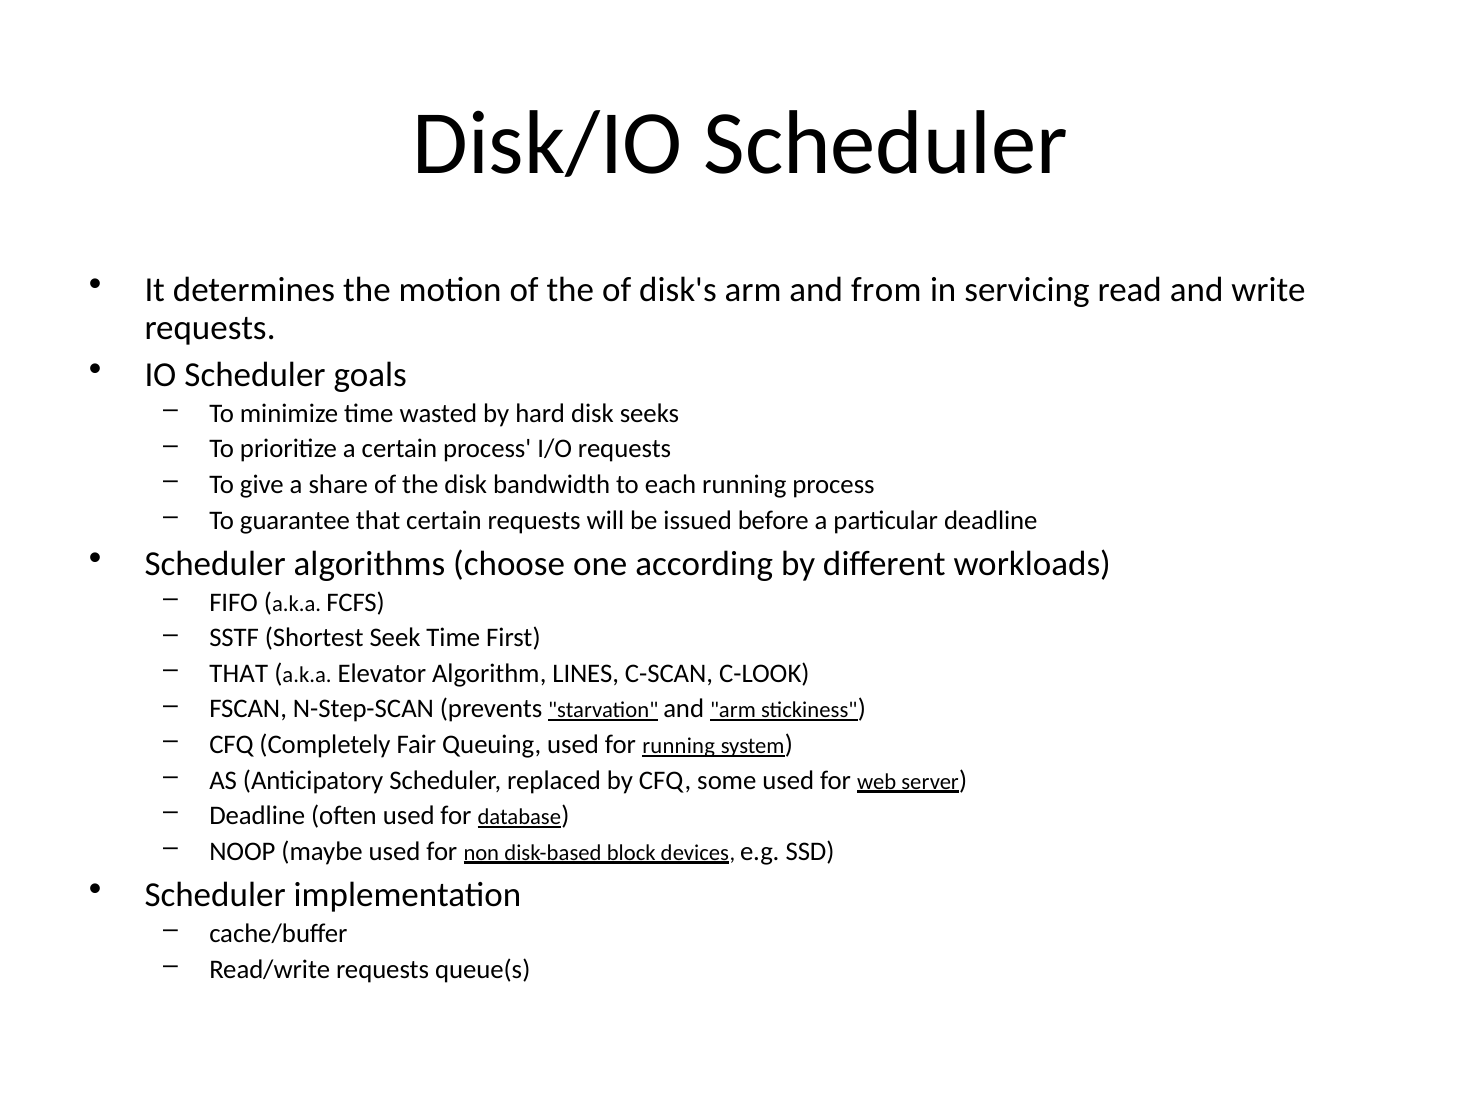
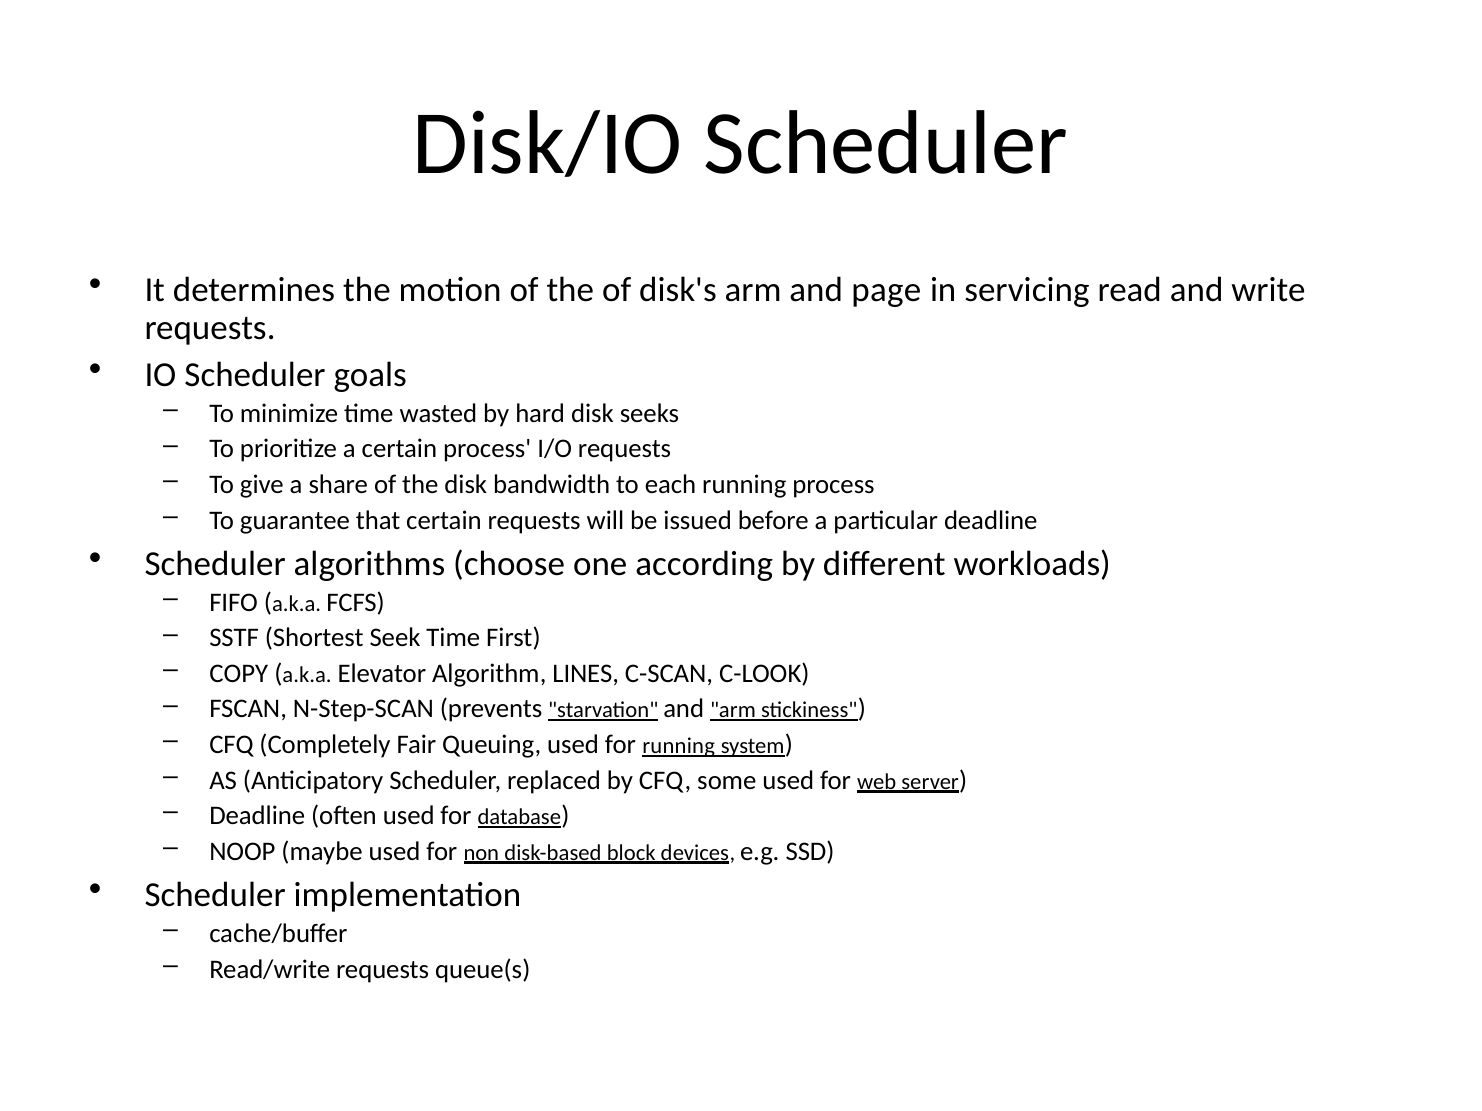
from: from -> page (886, 290)
THAT: THAT -> COPY (239, 674)
